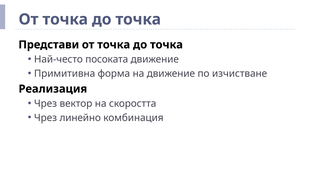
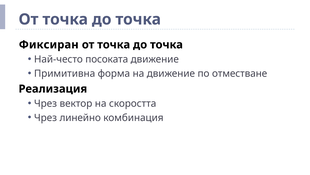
Представи: Представи -> Фиксиран (49, 45)
изчистване: изчистване -> отместване (240, 73)
